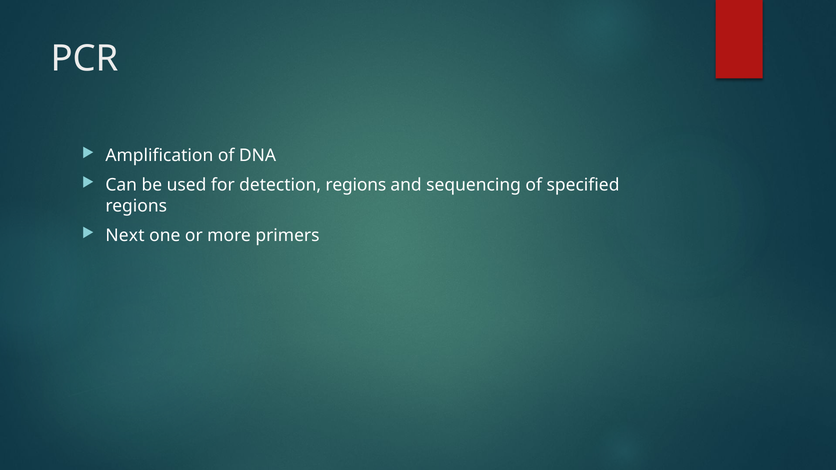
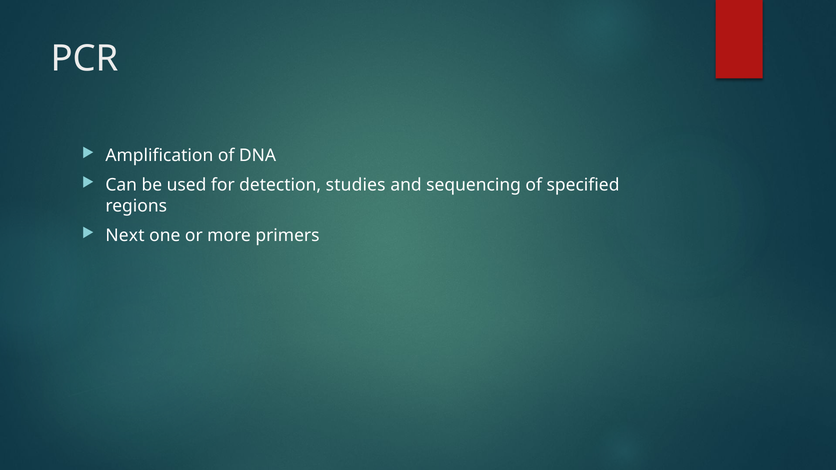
detection regions: regions -> studies (356, 185)
